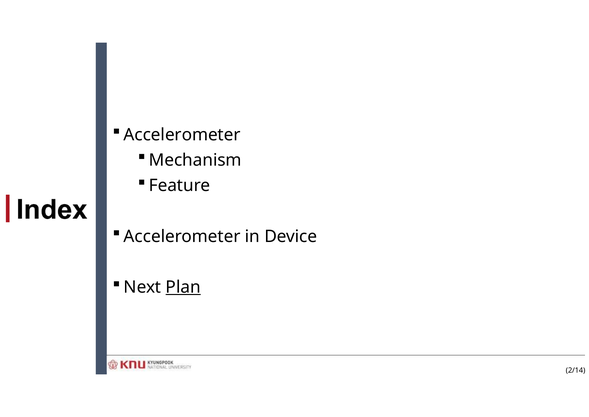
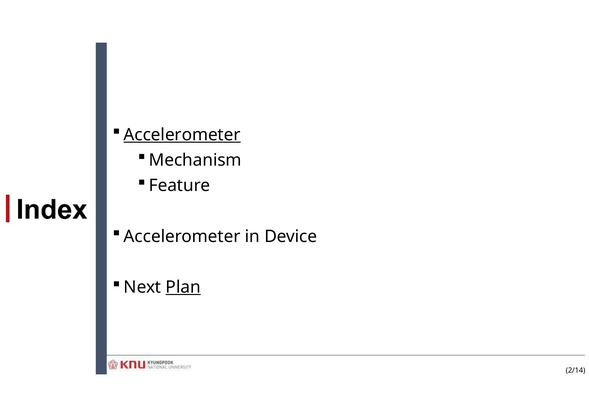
Accelerometer underline: none -> present (182, 135)
